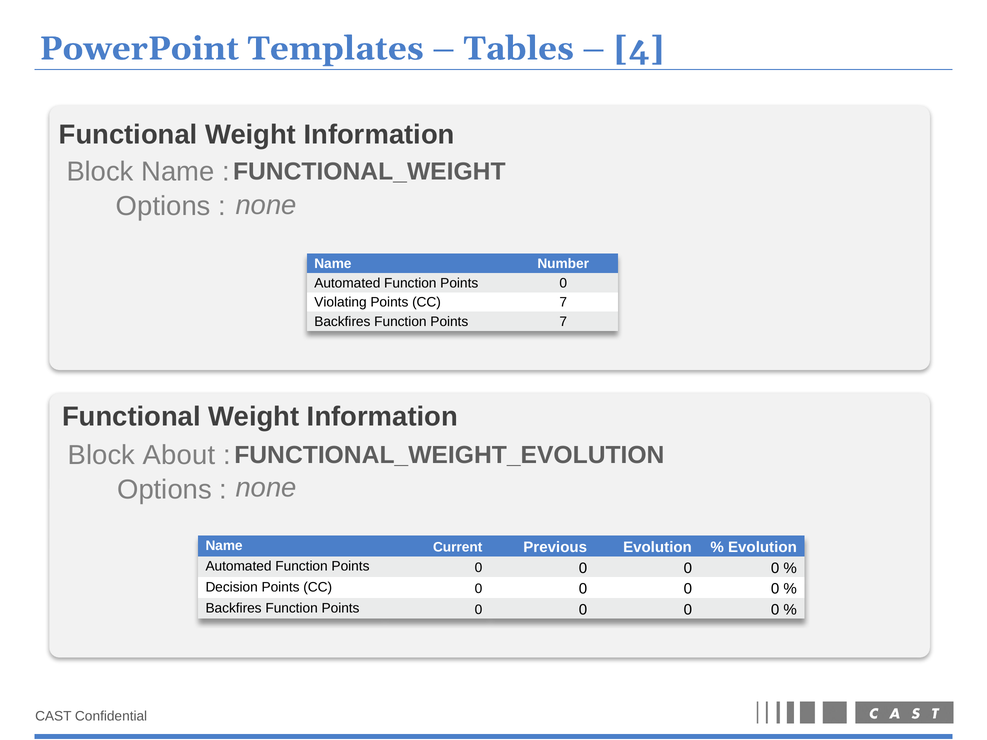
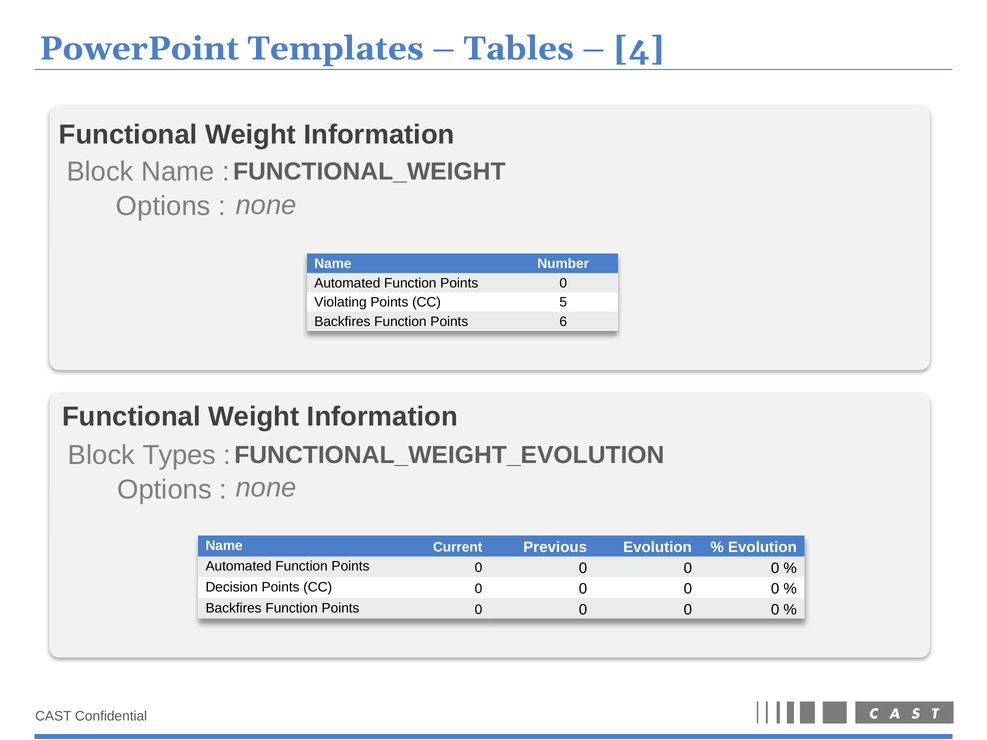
CC 7: 7 -> 5 (563, 303)
Points 7: 7 -> 6 (563, 322)
About: About -> Types (179, 456)
